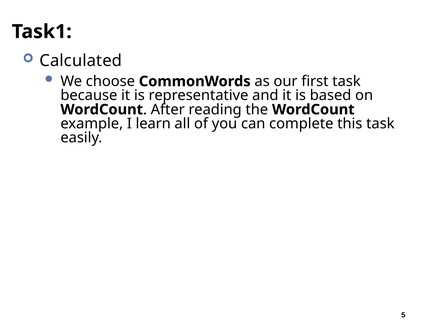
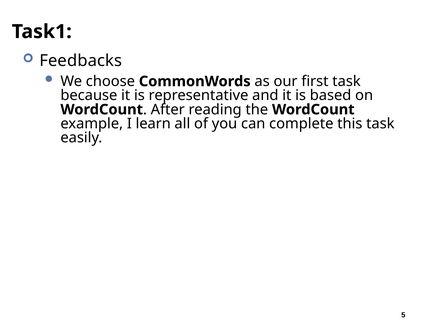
Calculated: Calculated -> Feedbacks (81, 61)
